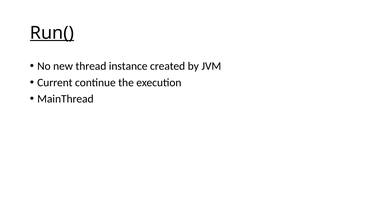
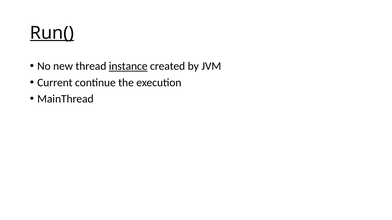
instance underline: none -> present (128, 66)
